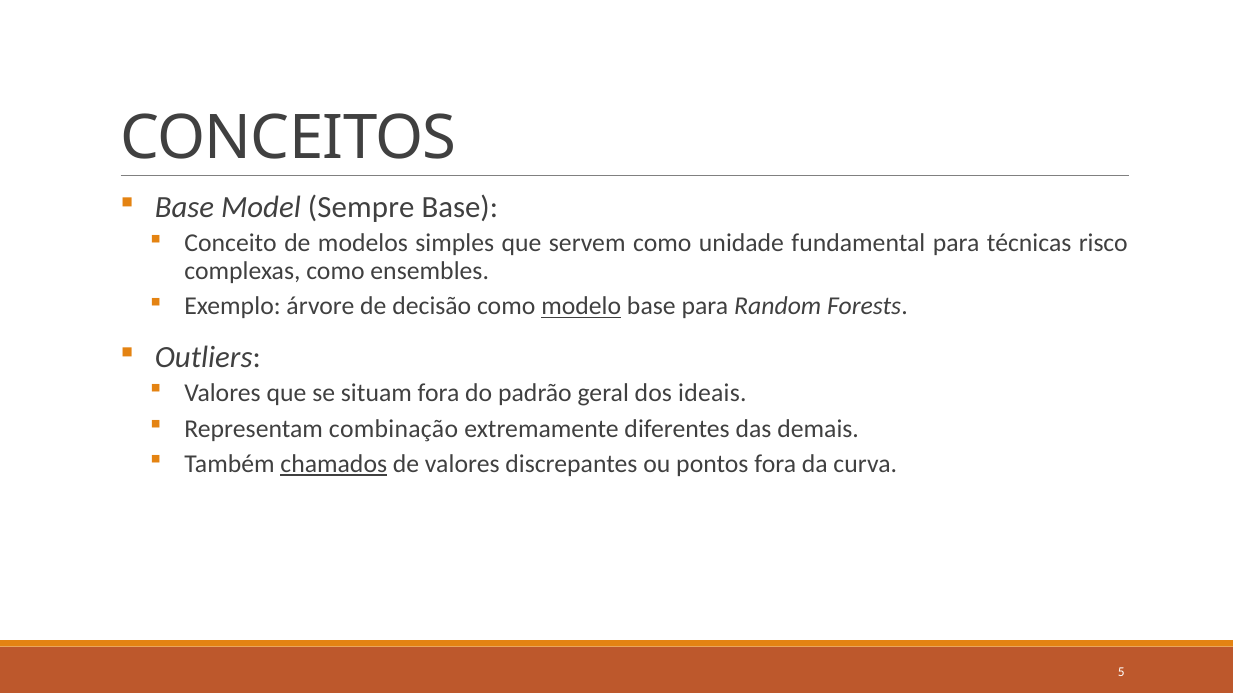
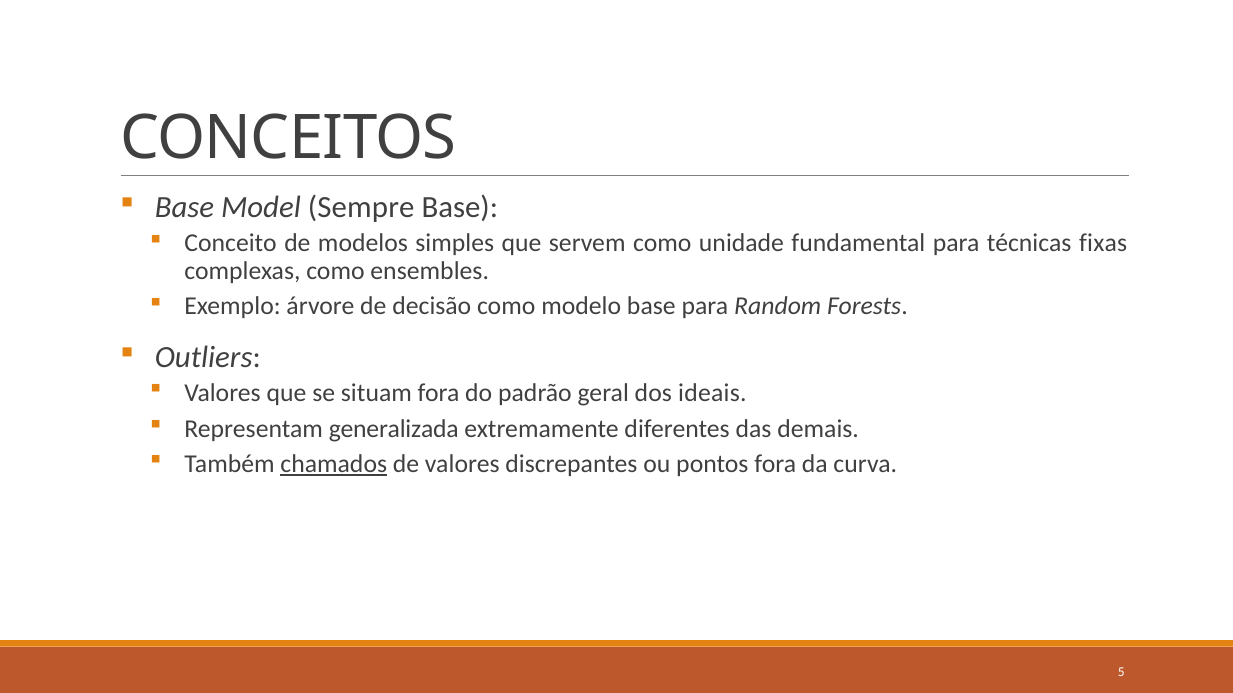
risco: risco -> fixas (1103, 243)
modelo underline: present -> none (581, 307)
combinação: combinação -> generalizada (394, 429)
